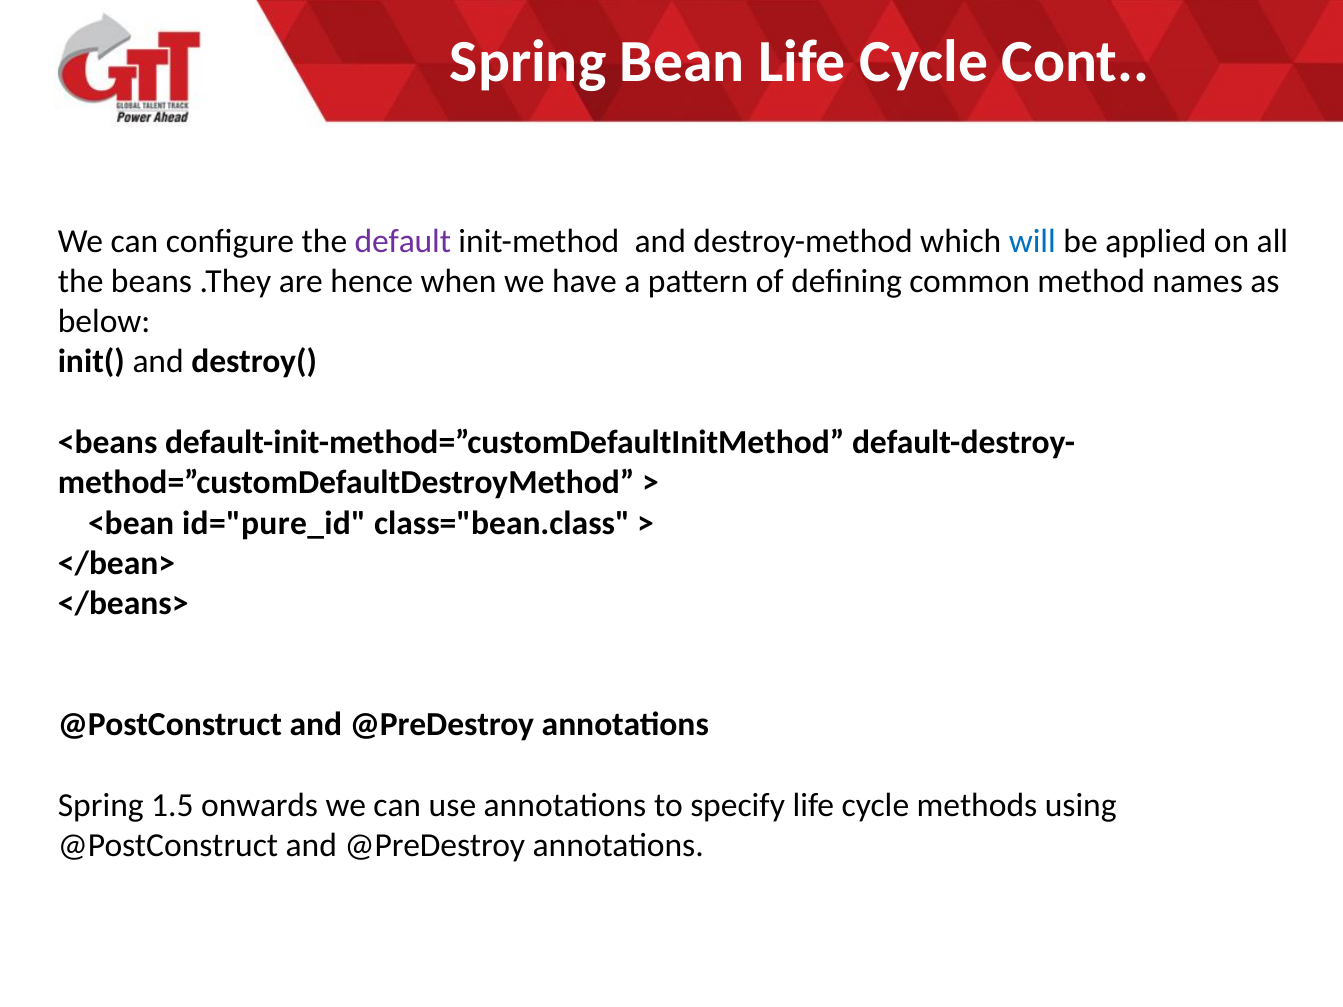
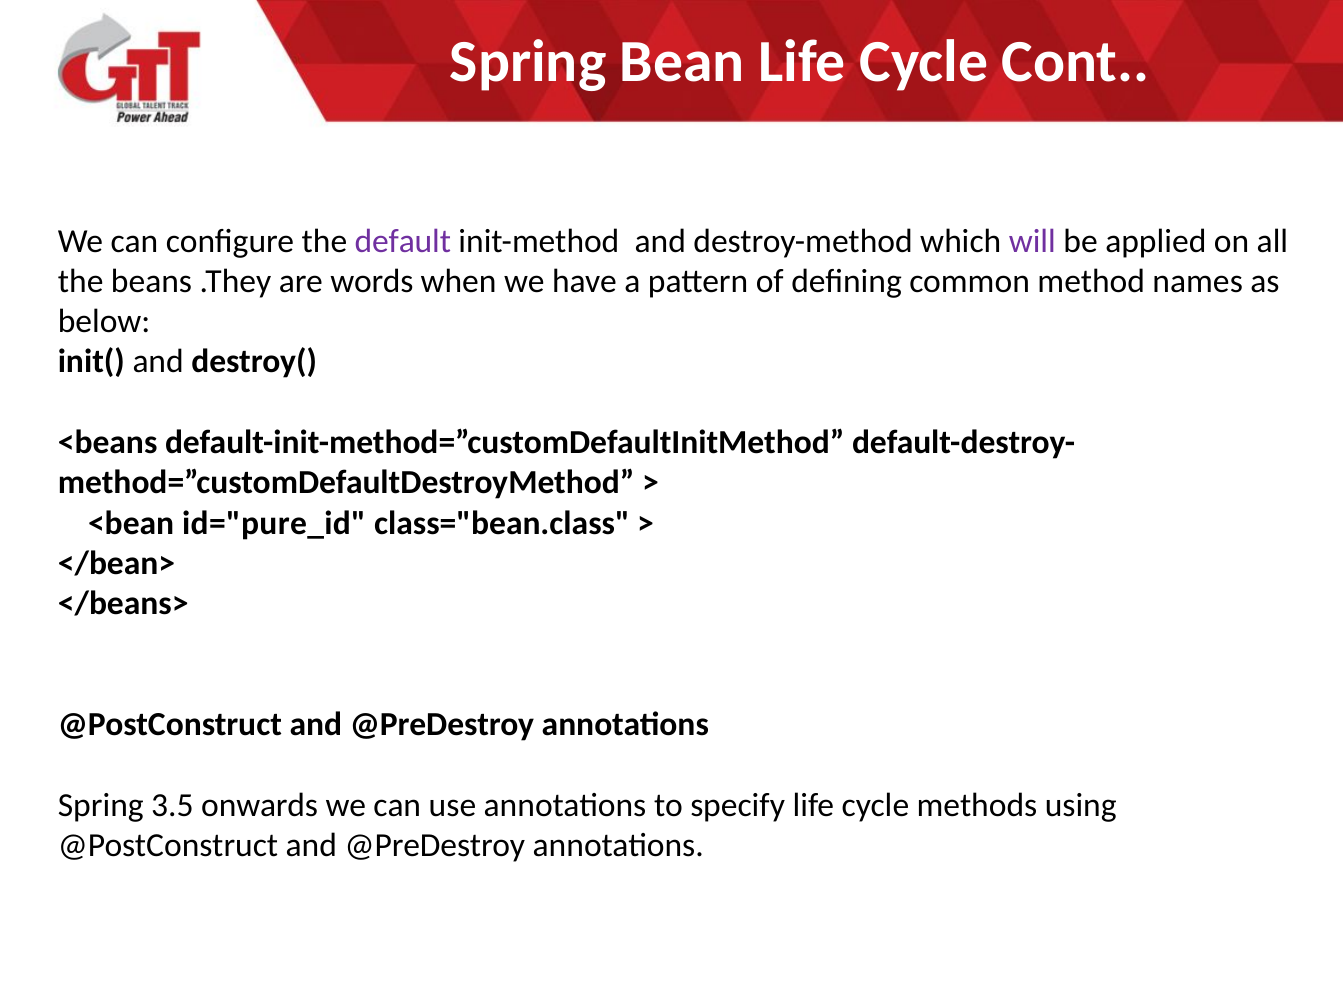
will colour: blue -> purple (1032, 241)
hence: hence -> words (372, 281)
1.5: 1.5 -> 3.5 (172, 805)
